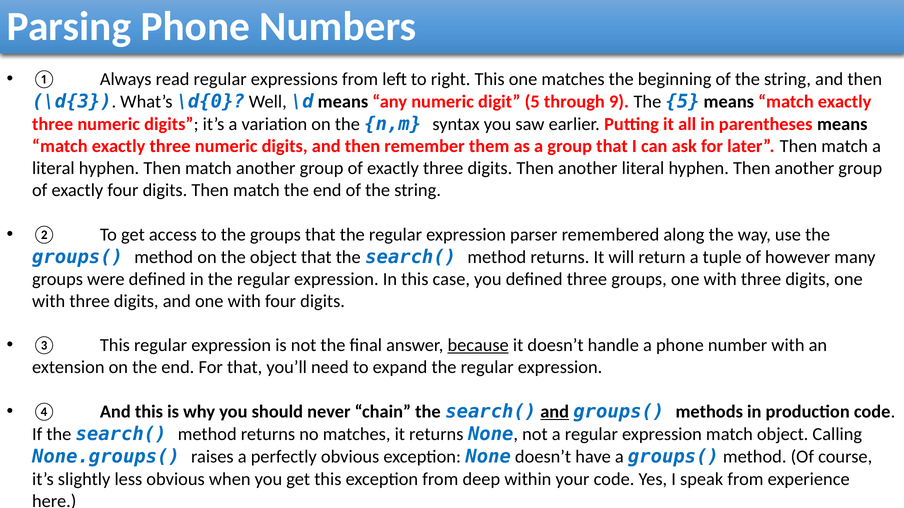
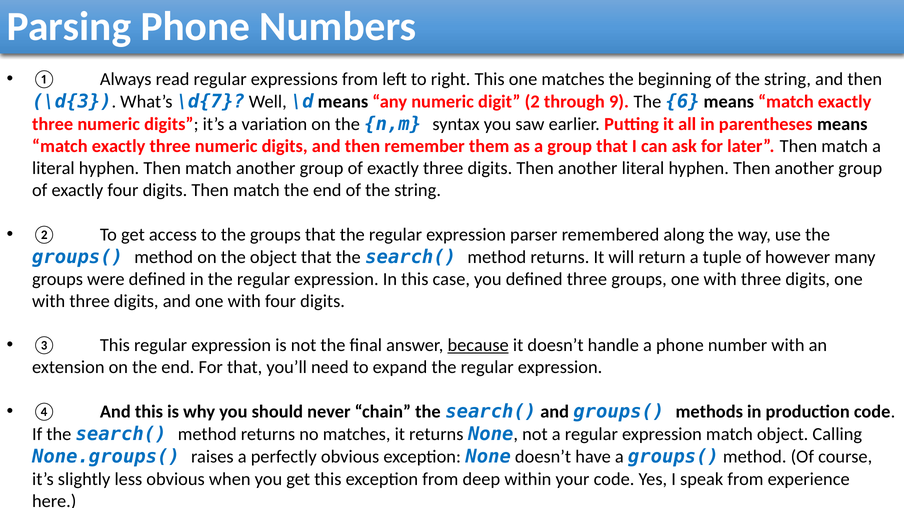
\d{0: \d{0 -> \d{7 (211, 102)
digit 5: 5 -> 2 (532, 102)
The 5: 5 -> 6 (683, 102)
and underline: present -> none (555, 412)
